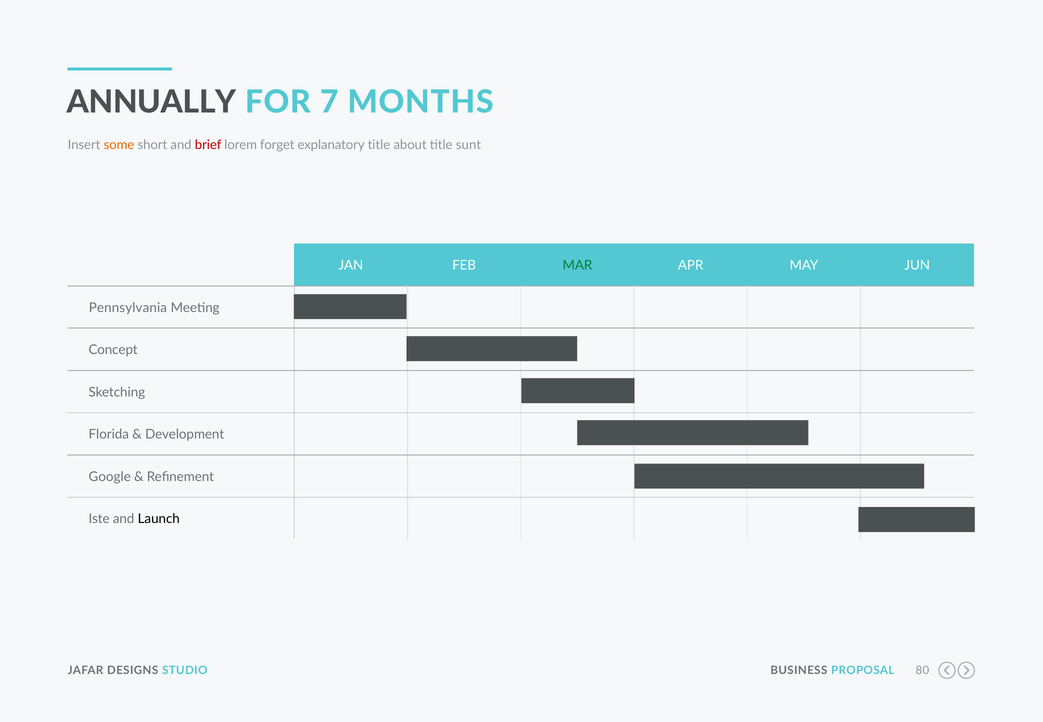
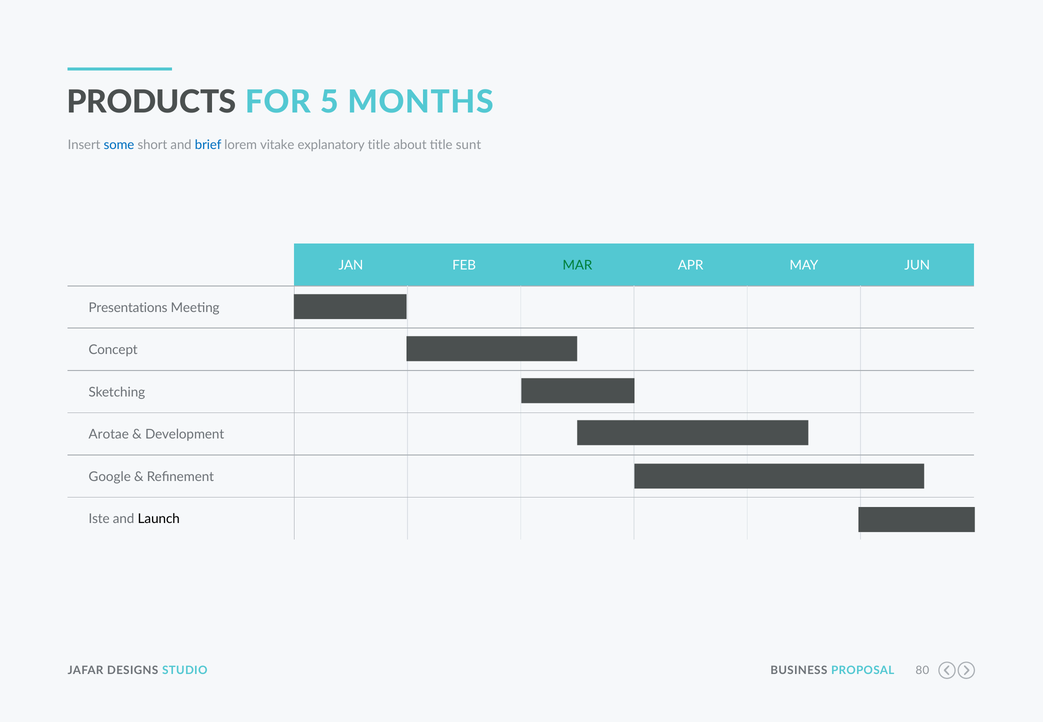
ANNUALLY: ANNUALLY -> PRODUCTS (152, 102)
7: 7 -> 5 (330, 102)
some colour: orange -> blue (119, 145)
brief colour: red -> blue (208, 145)
forget: forget -> vitake (277, 145)
Pennsylvania: Pennsylvania -> Presentations (128, 308)
Florida: Florida -> Arotae (109, 435)
